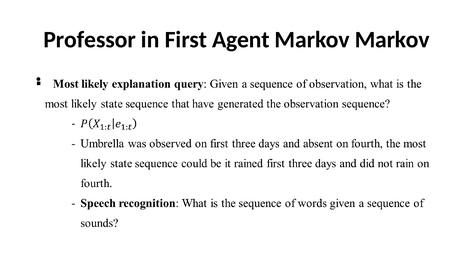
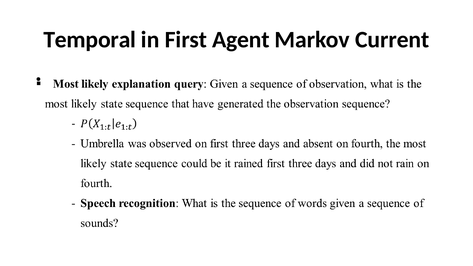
Professor: Professor -> Temporal (90, 40)
Markov Markov: Markov -> Current (392, 40)
